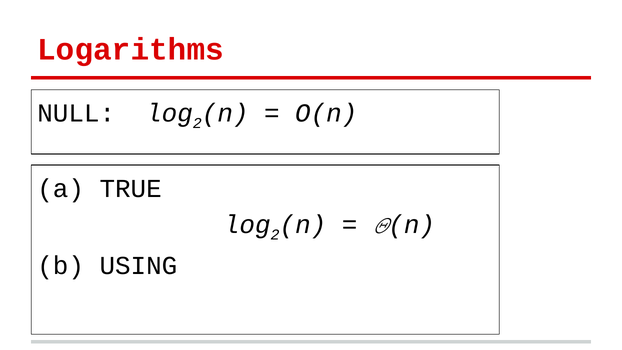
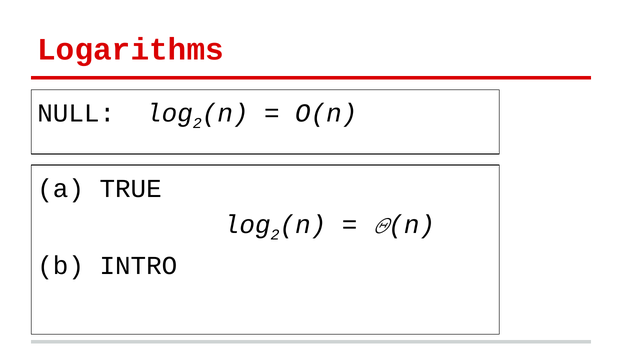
USING: USING -> INTRO (138, 265)
